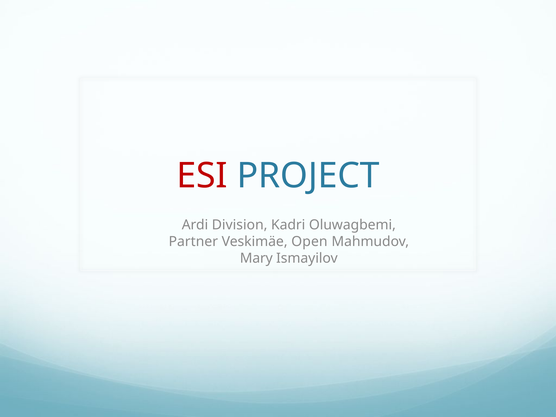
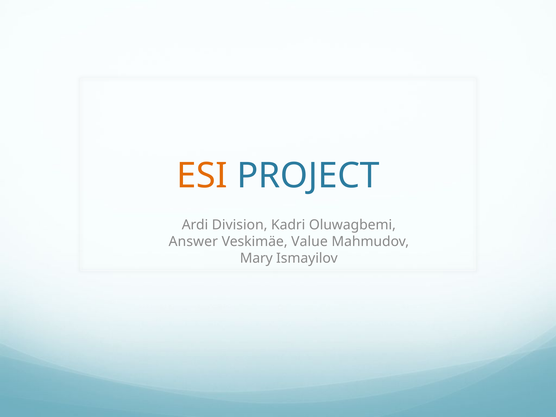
ESI colour: red -> orange (202, 176)
Partner: Partner -> Answer (193, 242)
Open: Open -> Value (309, 242)
